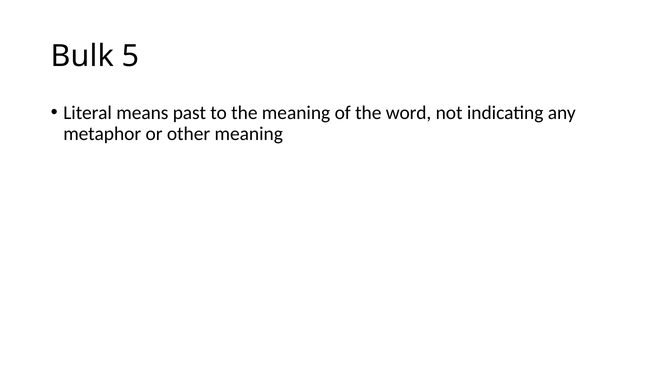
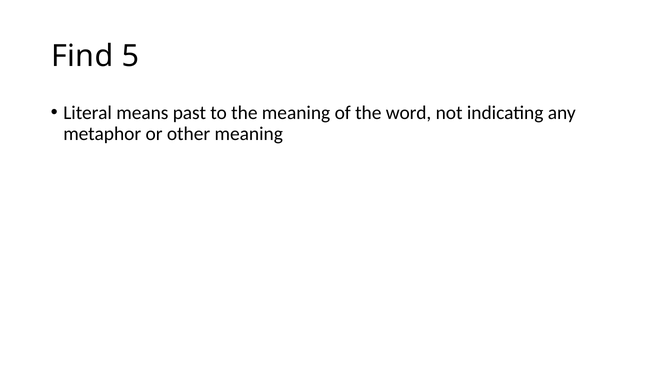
Bulk: Bulk -> Find (82, 56)
